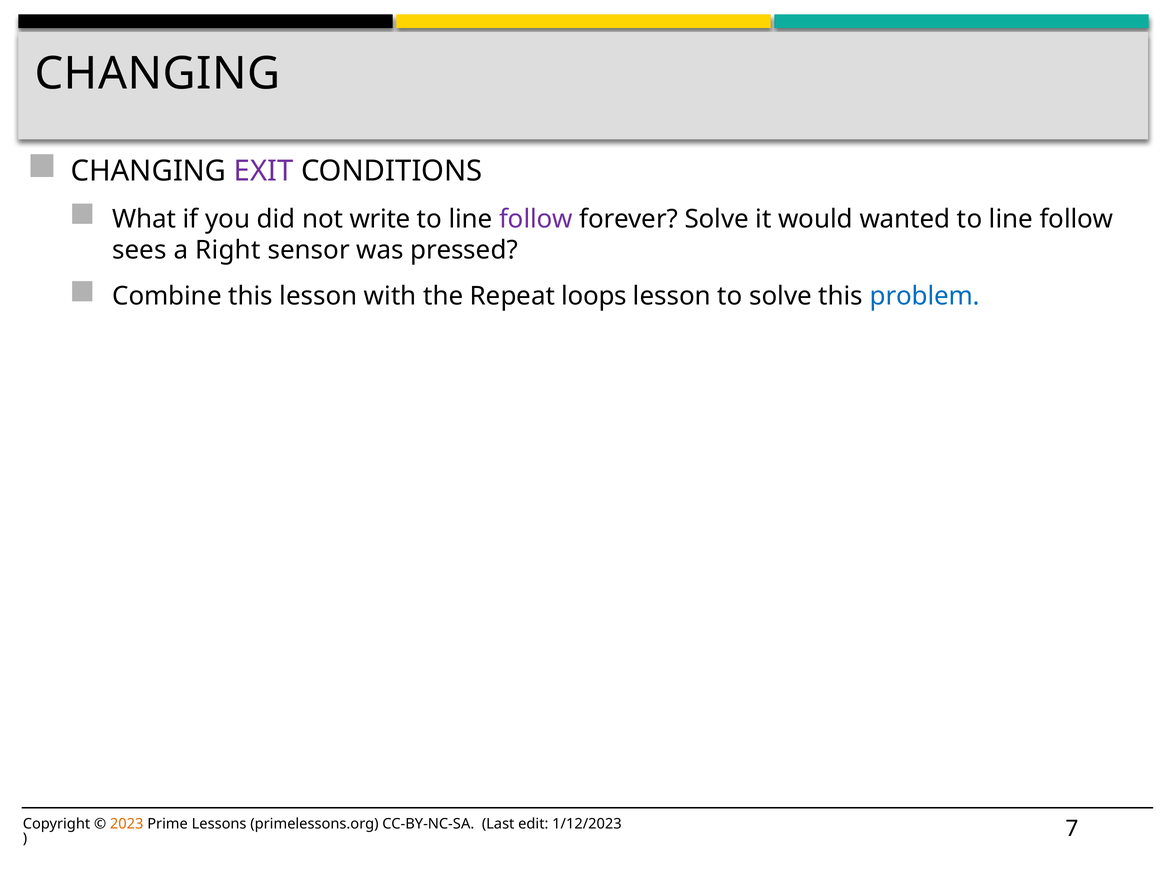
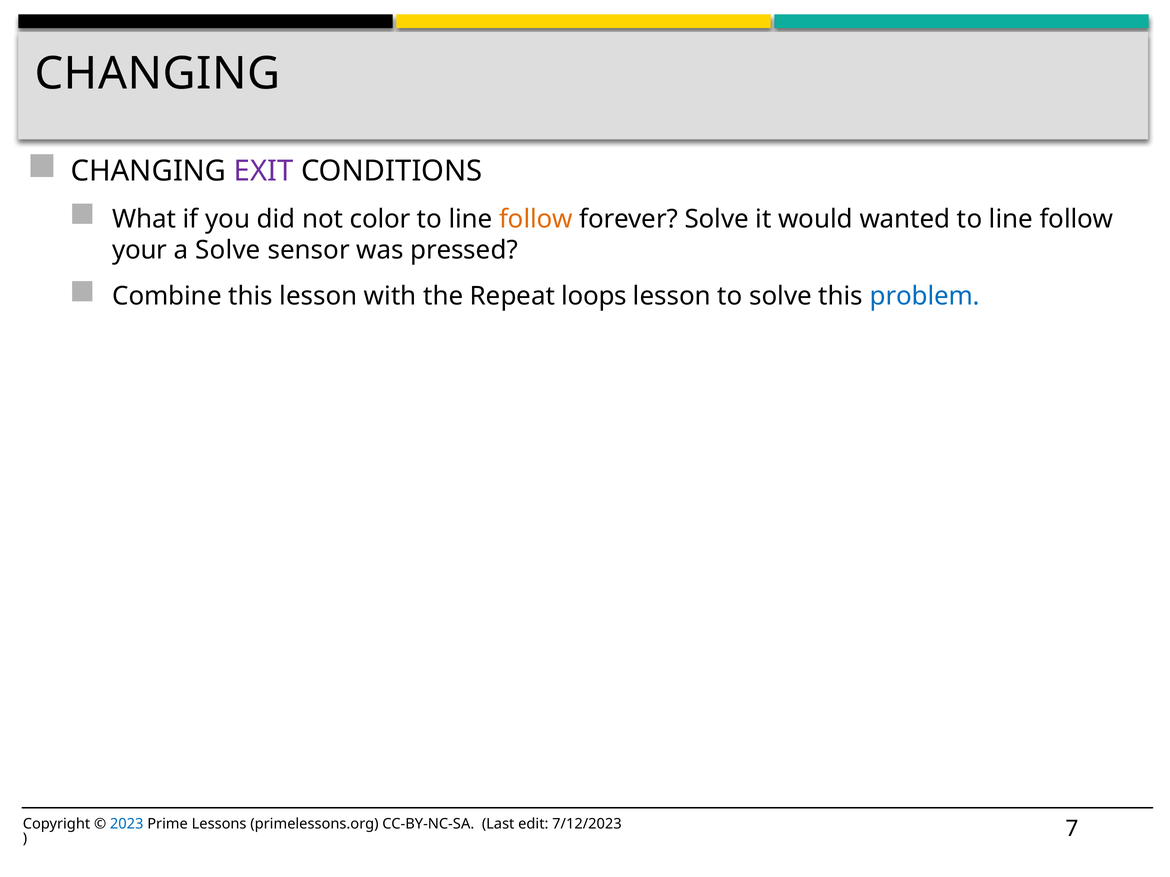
write: write -> color (380, 219)
follow colour: purple -> orange (536, 219)
sees: sees -> your (140, 250)
a Right: Right -> Solve (228, 250)
2023 colour: orange -> blue (127, 824)
1/12/2023: 1/12/2023 -> 7/12/2023 (587, 824)
